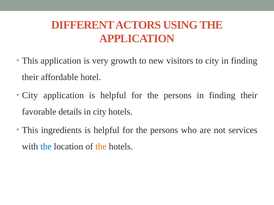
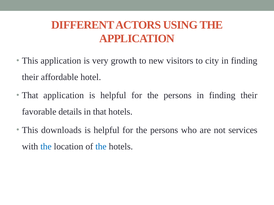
City: City -> That (30, 96)
in city: city -> that (100, 112)
ingredients: ingredients -> downloads (61, 130)
the colour: orange -> blue (101, 147)
